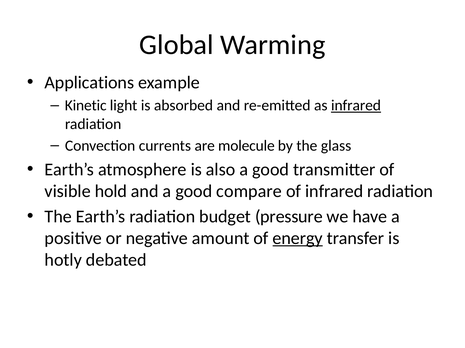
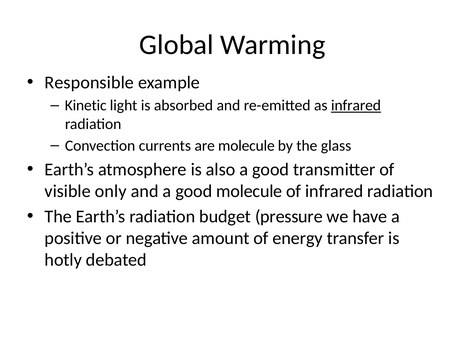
Applications: Applications -> Responsible (89, 83)
hold: hold -> only (111, 192)
good compare: compare -> molecule (249, 192)
energy underline: present -> none (298, 239)
